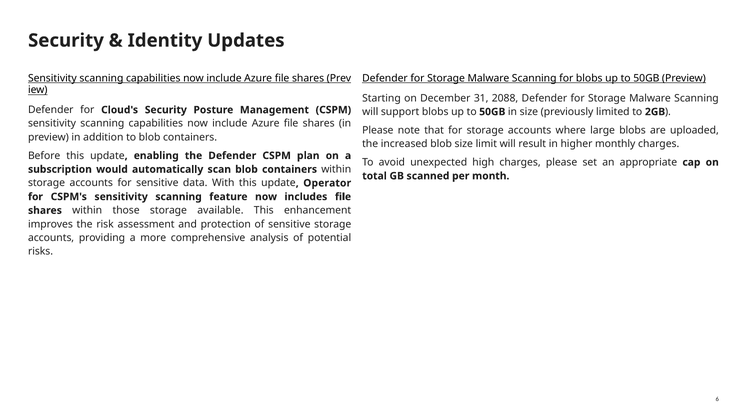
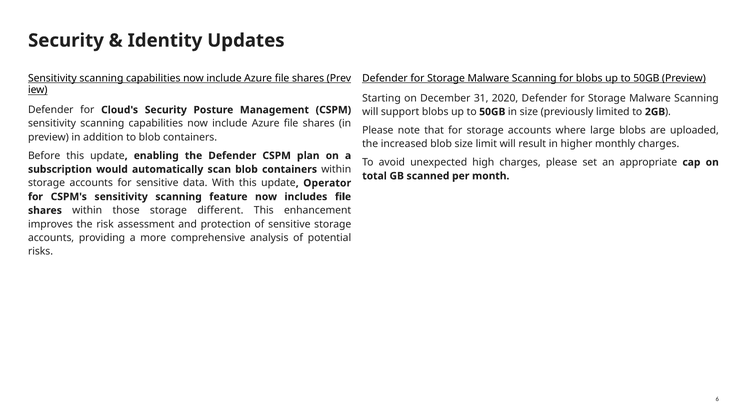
2088: 2088 -> 2020 (505, 98)
available: available -> different (220, 211)
